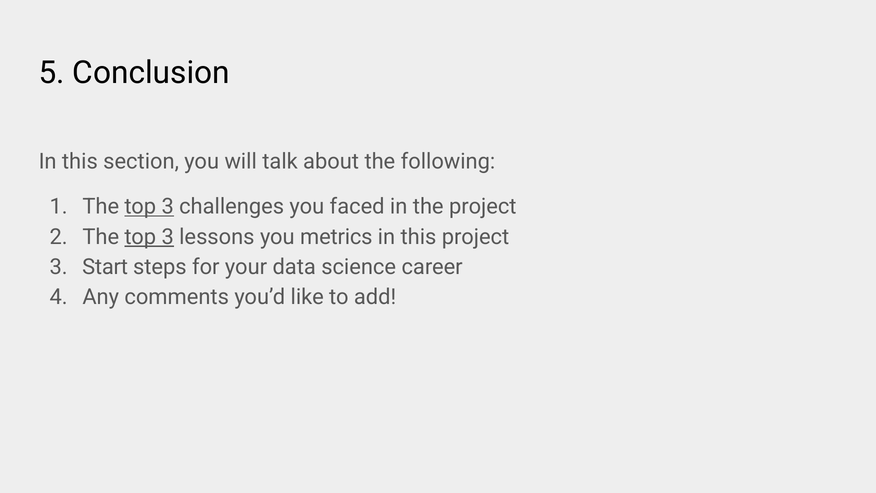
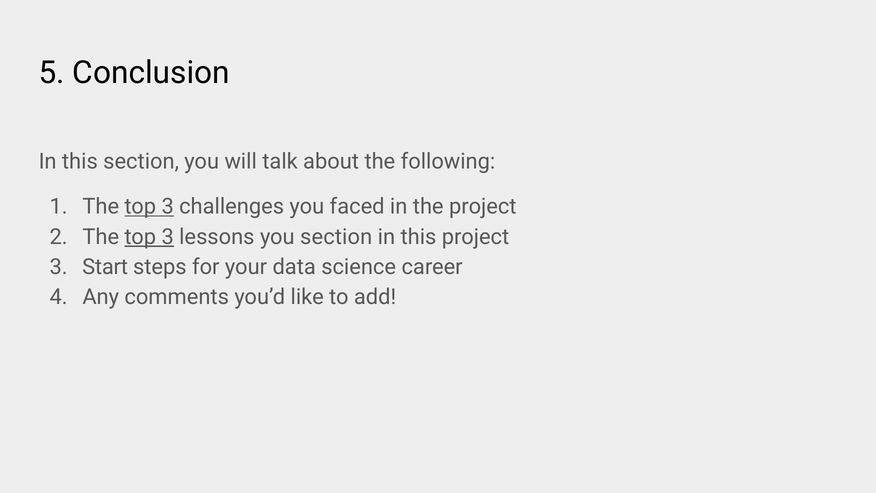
you metrics: metrics -> section (336, 237)
